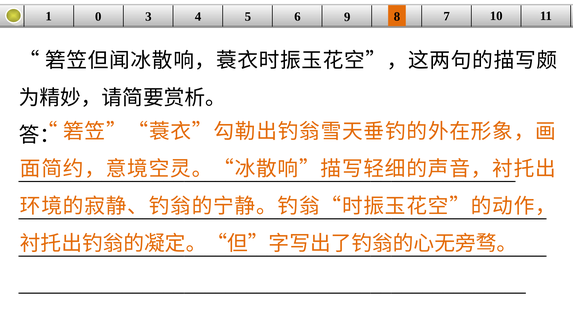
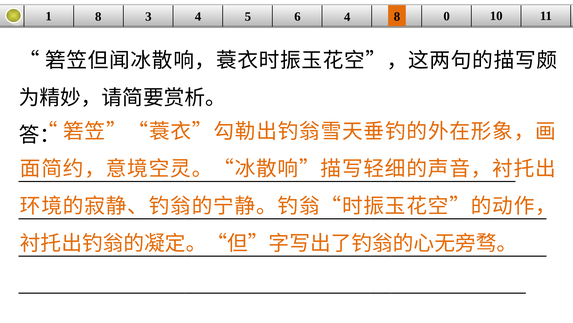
1 0: 0 -> 8 (98, 16)
6 9: 9 -> 4 (347, 17)
7: 7 -> 0 (447, 16)
